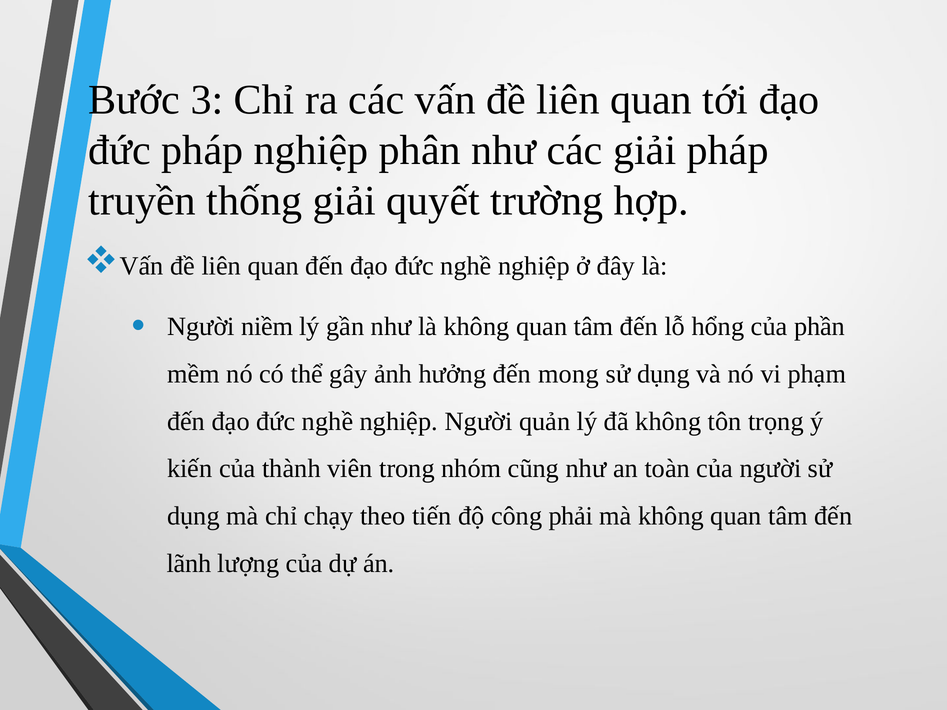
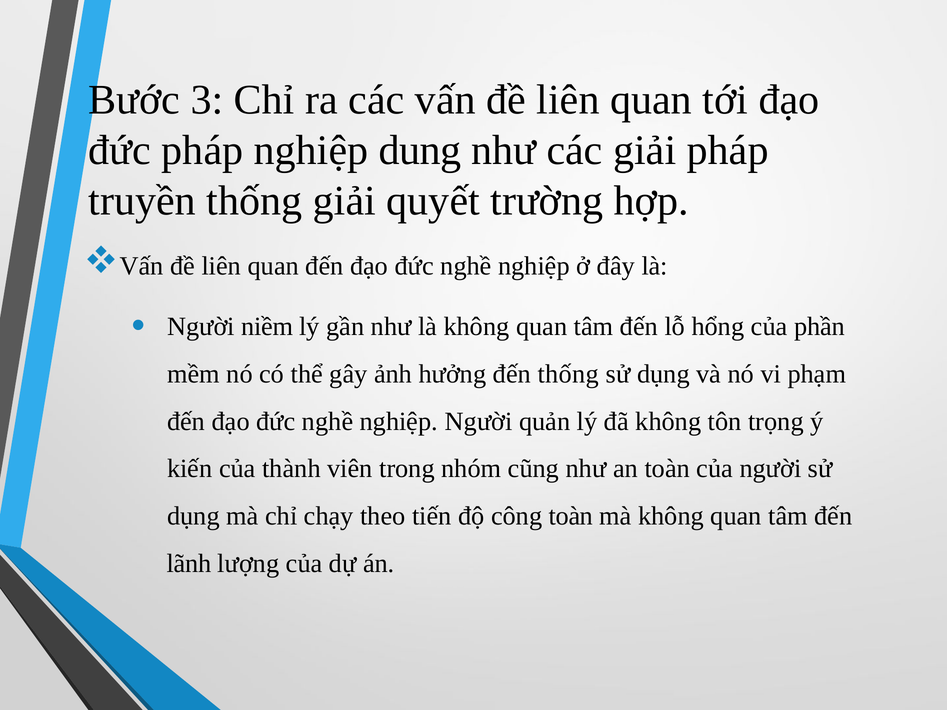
phân: phân -> dung (420, 150)
đến mong: mong -> thống (568, 374)
công phải: phải -> toàn (571, 516)
